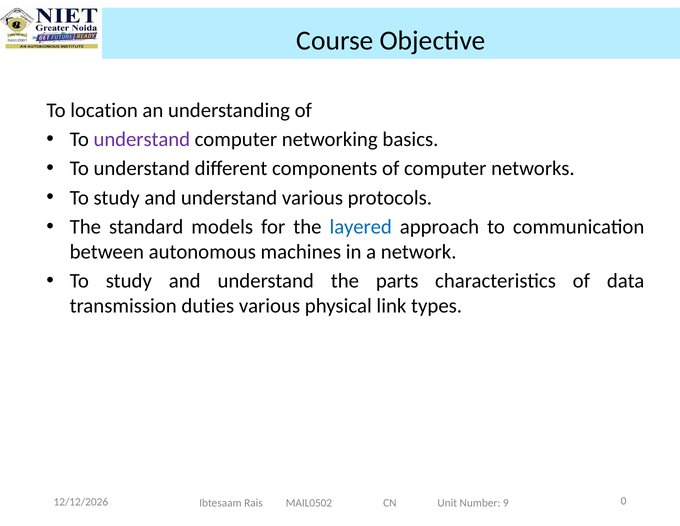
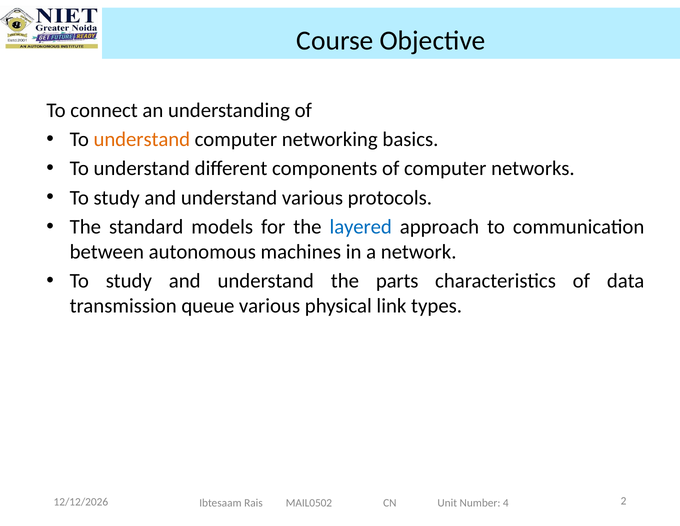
location: location -> connect (104, 110)
understand colour: purple -> orange (142, 139)
duties: duties -> queue (208, 306)
0: 0 -> 2 (624, 501)
9: 9 -> 4 (506, 502)
